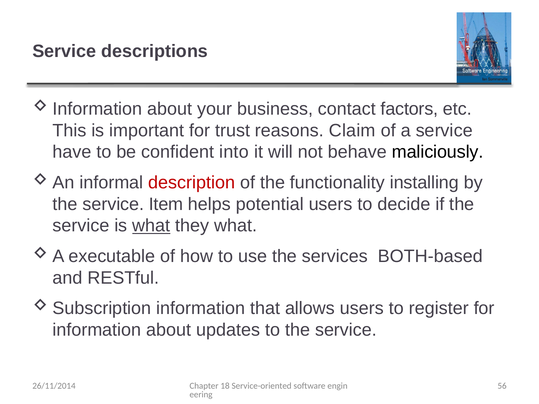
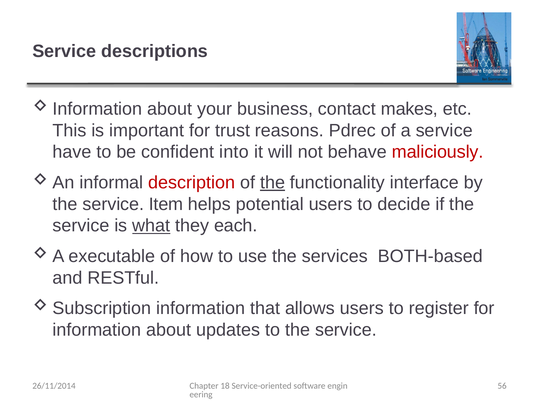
factors: factors -> makes (409, 109)
Claim: Claim -> Pdrec (352, 131)
maliciously colour: black -> red (438, 152)
the underline: none -> present (273, 183)
installing: installing -> interface (424, 183)
they what: what -> each (236, 226)
